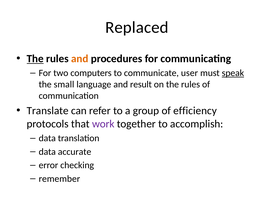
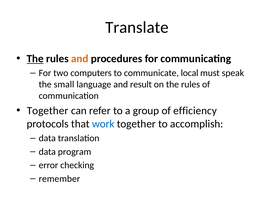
Replaced: Replaced -> Translate (137, 27)
user: user -> local (190, 73)
speak underline: present -> none (233, 73)
Translate: Translate -> Together (48, 111)
work colour: purple -> blue (103, 124)
accurate: accurate -> program (75, 152)
